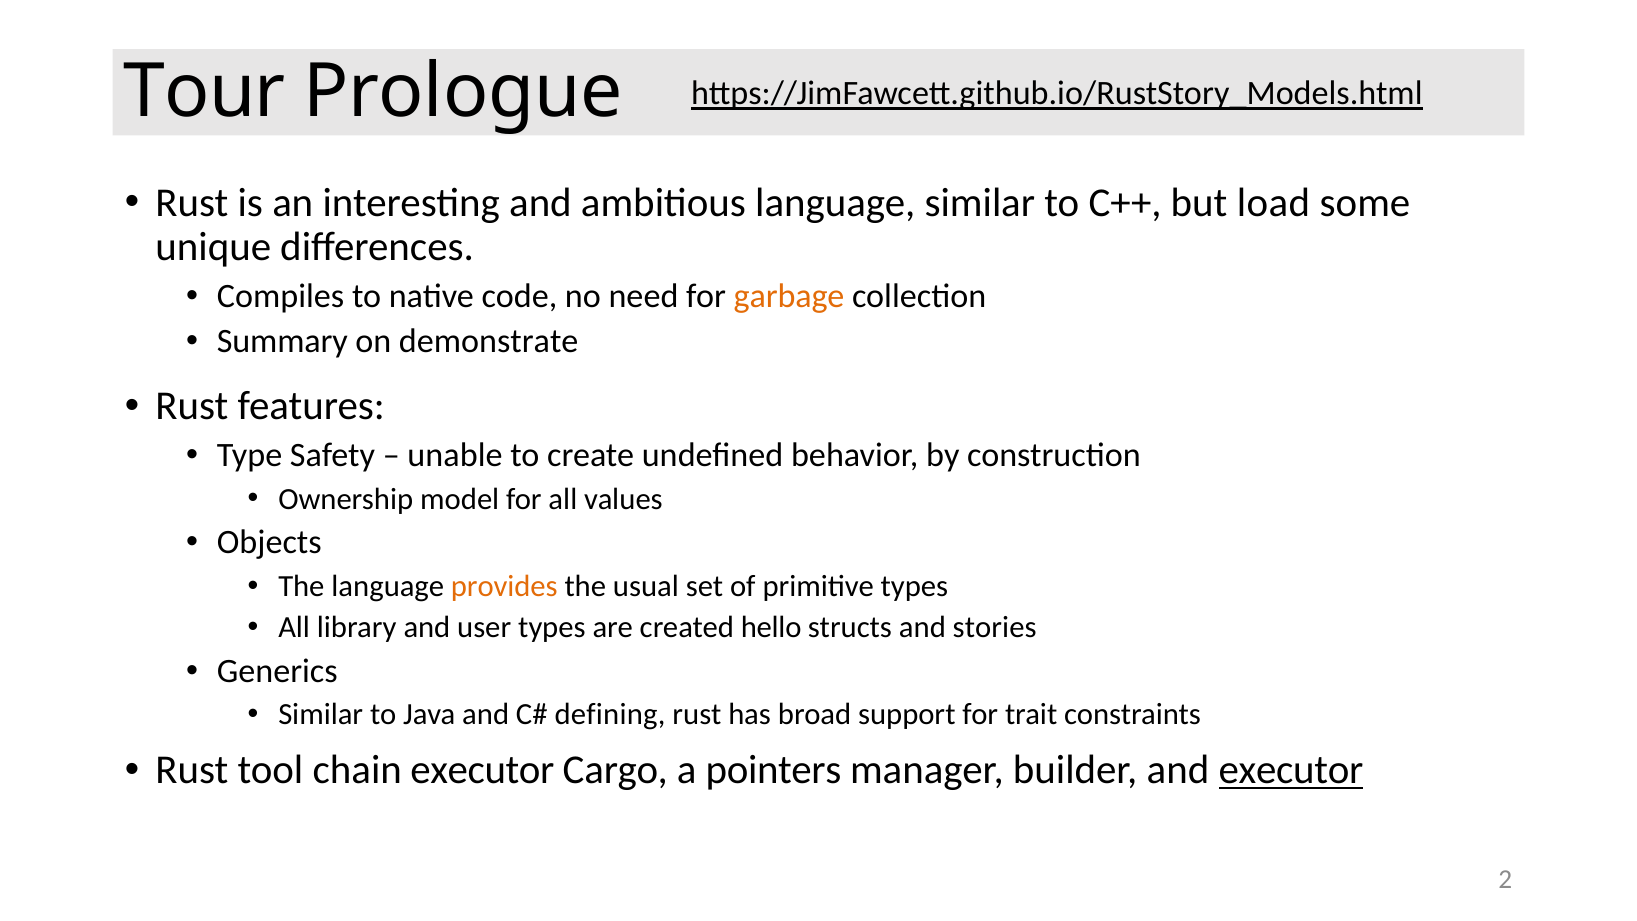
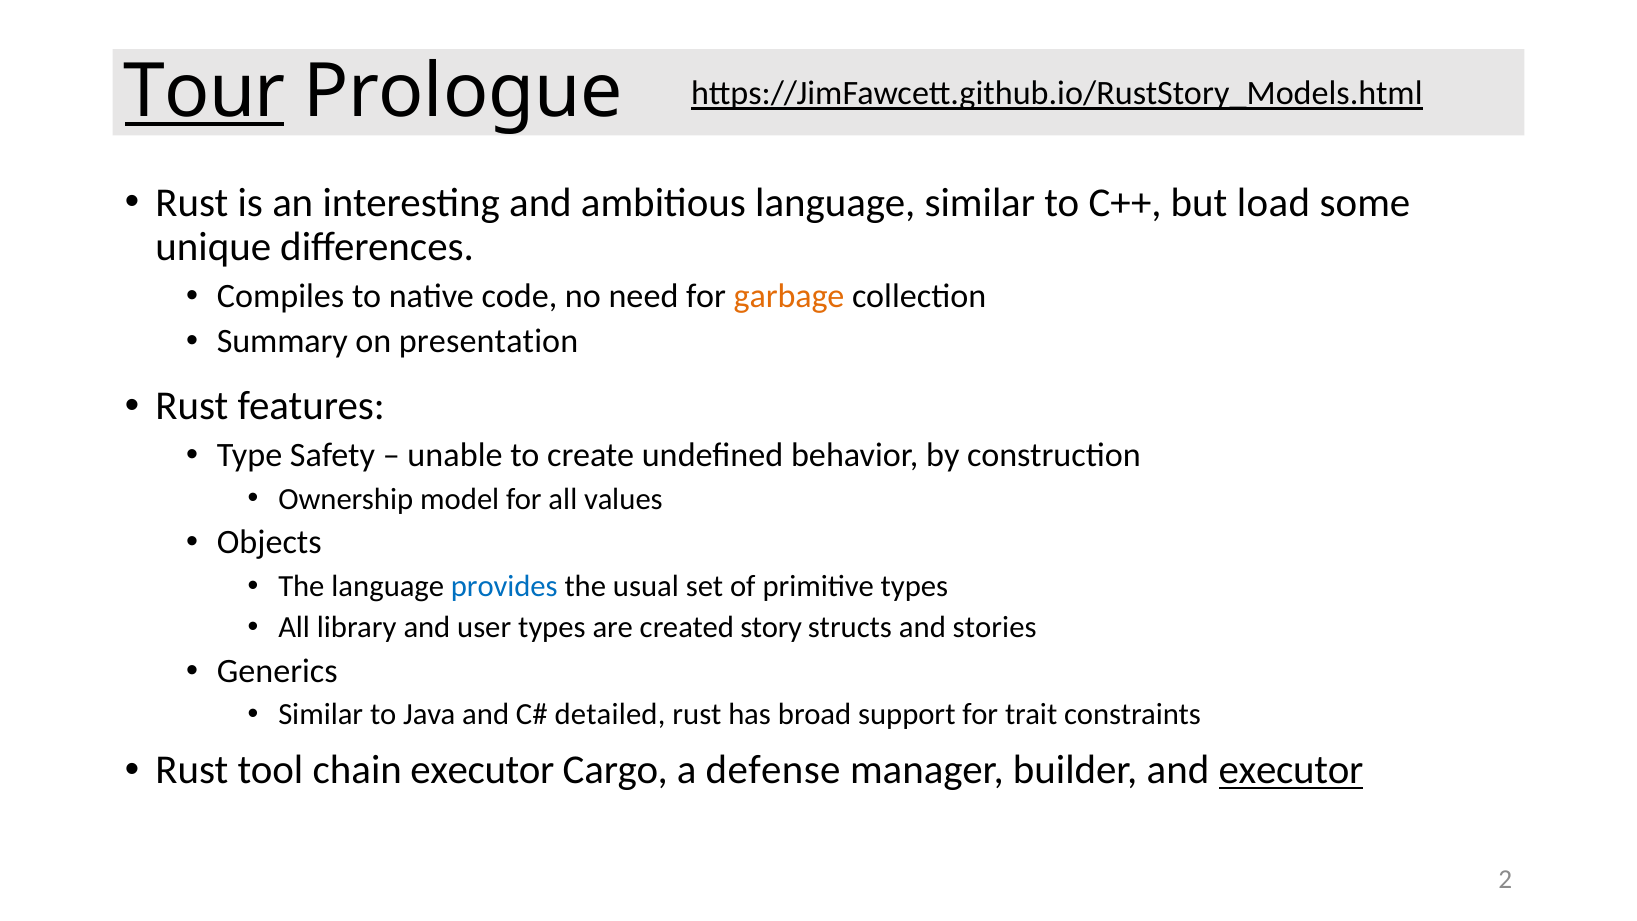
Tour underline: none -> present (205, 92)
demonstrate: demonstrate -> presentation (489, 341)
provides colour: orange -> blue (504, 586)
hello: hello -> story (771, 628)
defining: defining -> detailed (610, 715)
pointers: pointers -> defense (773, 770)
